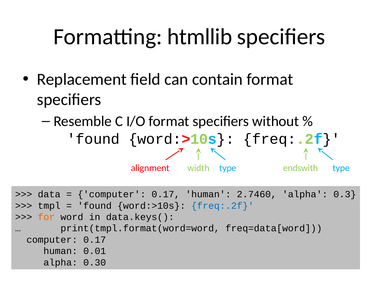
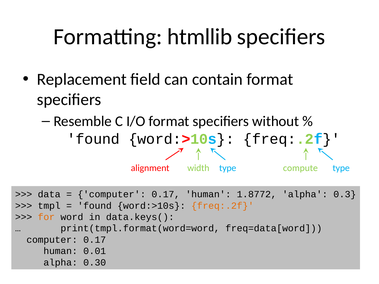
endswith: endswith -> compute (300, 168)
2.7460: 2.7460 -> 1.8772 (257, 194)
freq:.2f colour: blue -> orange (223, 206)
